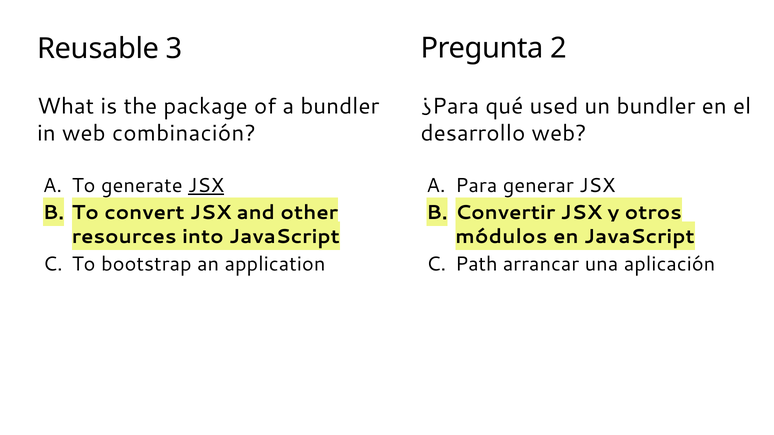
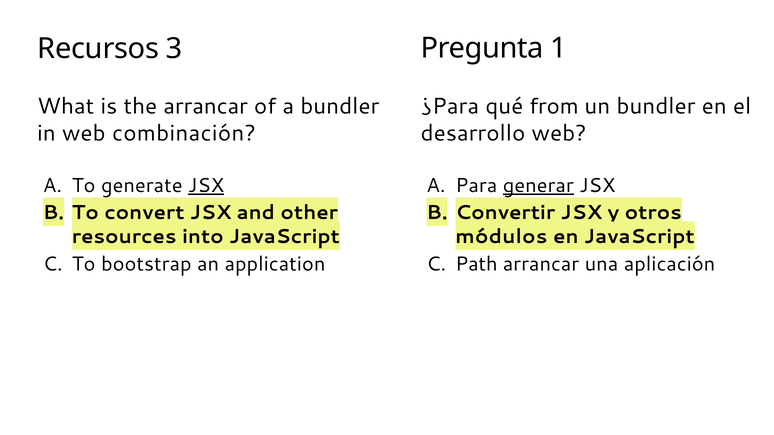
Reusable: Reusable -> Recursos (98, 48)
2: 2 -> 1 (559, 48)
used: used -> from (554, 106)
the package: package -> arrancar (206, 106)
generar underline: none -> present (538, 186)
